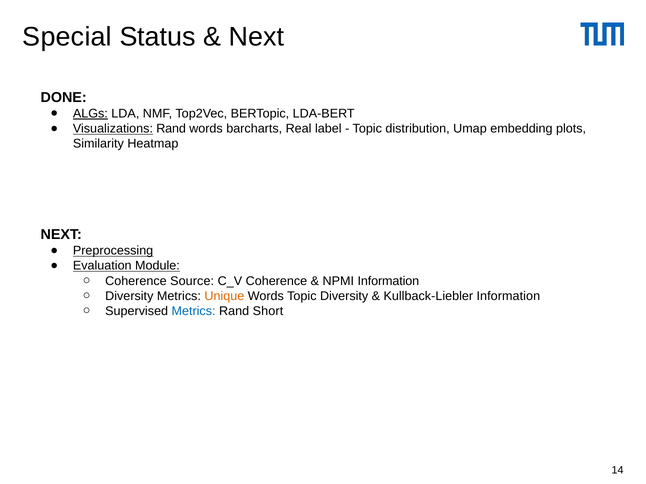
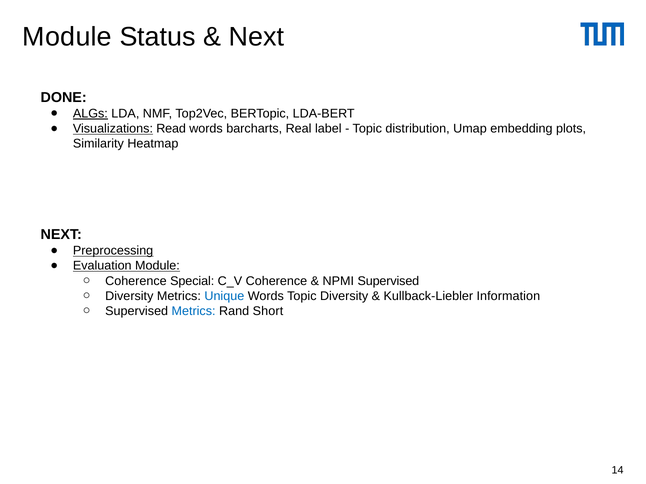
Special: Special -> Module (67, 37)
Visualizations Rand: Rand -> Read (171, 129)
Source: Source -> Special (192, 281)
NPMI Information: Information -> Supervised (388, 281)
Unique colour: orange -> blue (224, 296)
